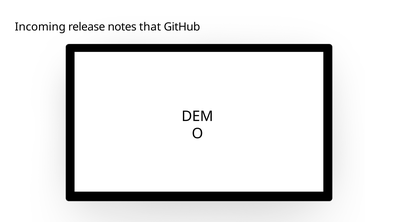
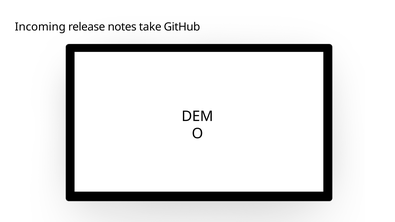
that: that -> take (150, 27)
